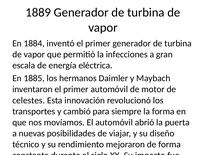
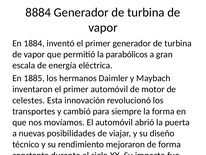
1889: 1889 -> 8884 (38, 12)
infecciones: infecciones -> parabólicos (127, 54)
